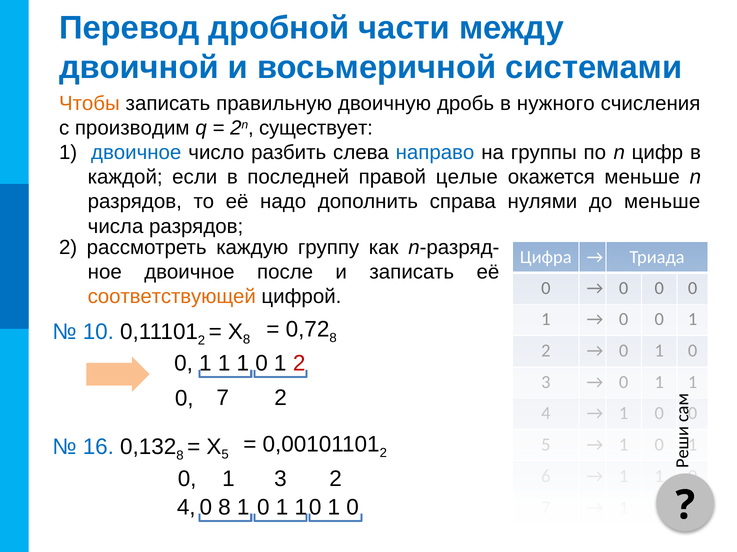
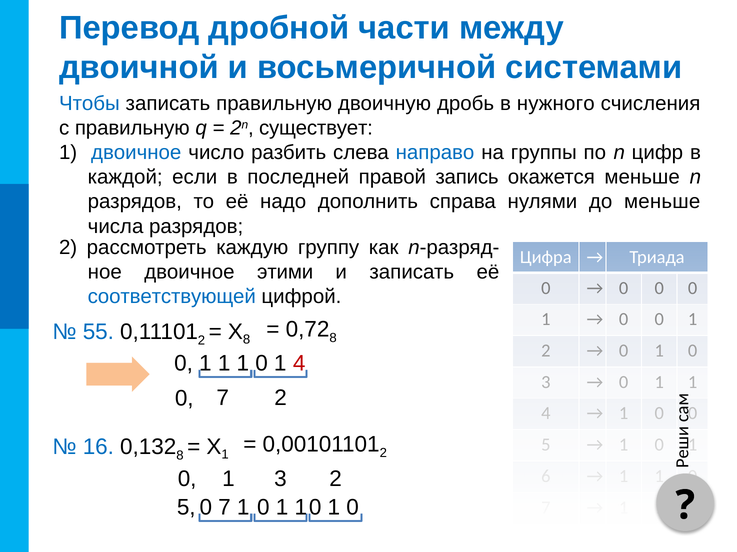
Чтобы colour: orange -> blue (89, 104)
с производим: производим -> правильную (132, 128)
целые: целые -> запись (467, 177)
после: после -> этими (285, 272)
соответствующей colour: orange -> blue (172, 297)
10: 10 -> 55 (98, 332)
1 0 1 2: 2 -> 4 (299, 364)
5: 5 -> 1 (225, 455)
4: 4 -> 5 (186, 508)
8: 8 -> 7 (224, 508)
